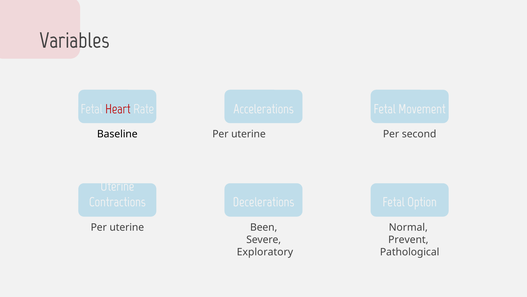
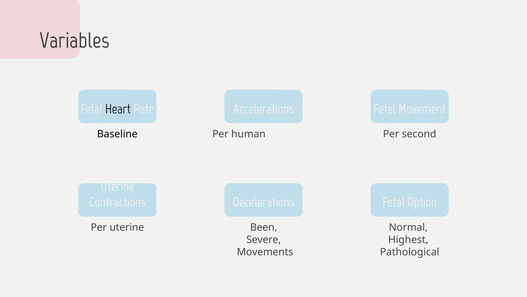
Heart colour: red -> black (118, 109)
uterine: uterine -> human (248, 134)
Prevent: Prevent -> Highest (408, 239)
Exploratory: Exploratory -> Movements (265, 252)
